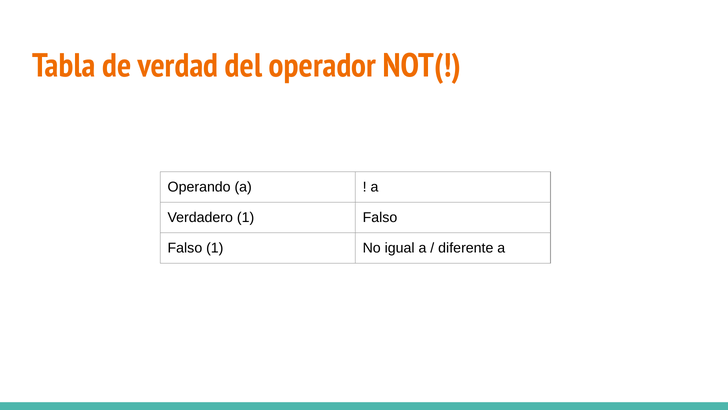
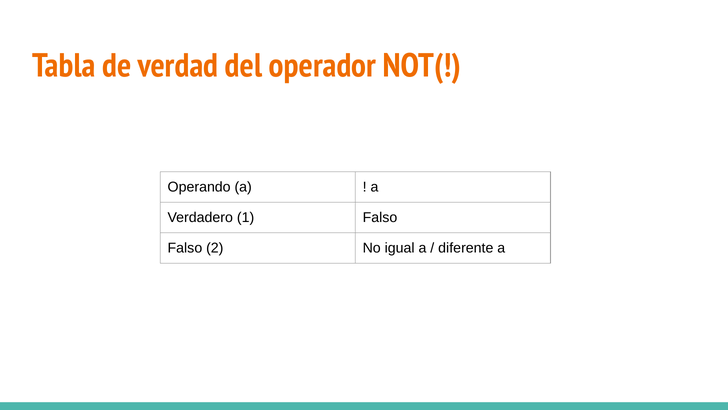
Falso 1: 1 -> 2 (215, 248)
